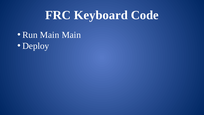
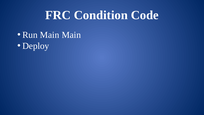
Keyboard: Keyboard -> Condition (101, 15)
